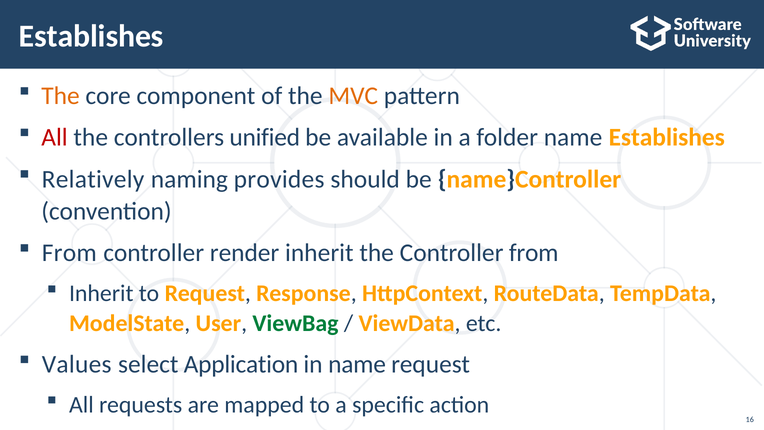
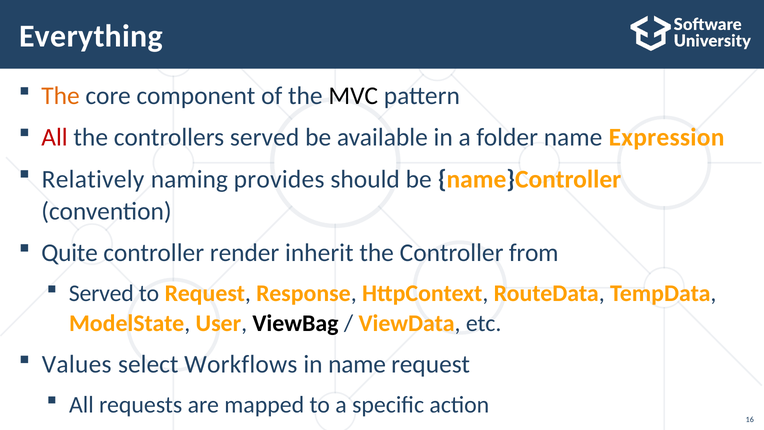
Establishes: Establishes -> Everything (91, 36)
MVC colour: orange -> black (353, 96)
controllers unified: unified -> served (265, 137)
name Establishes: Establishes -> Expression (667, 137)
From: From -> Quite (70, 253)
Inherit: Inherit -> Served (101, 293)
ViewBag colour: green -> black (295, 323)
Application: Application -> Workflows (241, 364)
